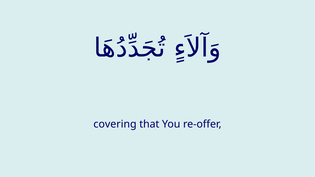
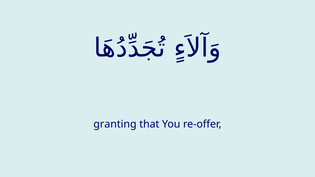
covering: covering -> granting (115, 124)
